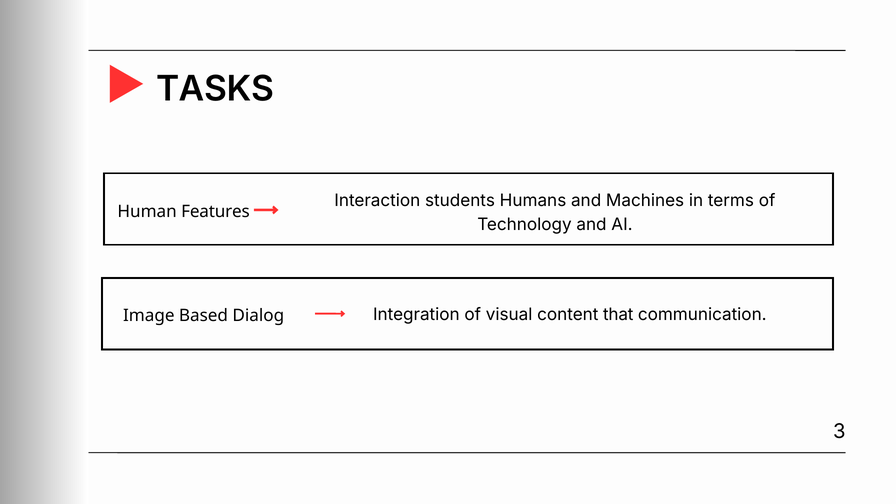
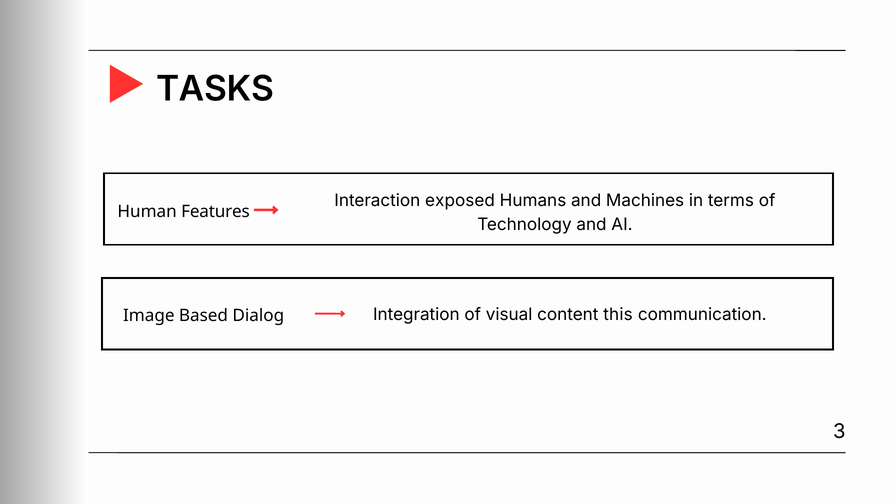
students: students -> exposed (460, 201)
that: that -> this (618, 315)
